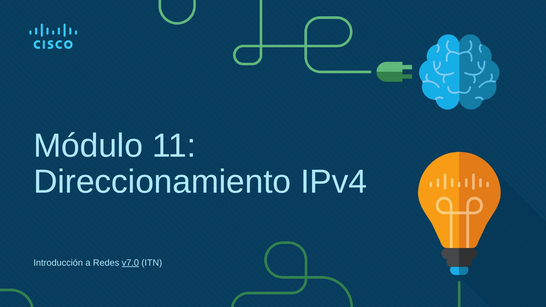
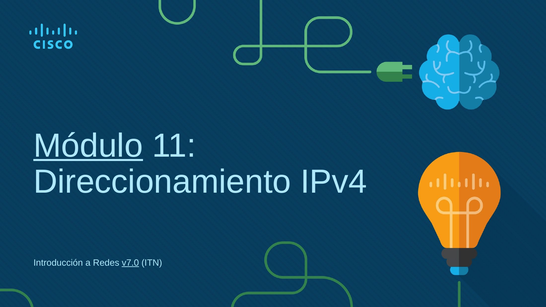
Módulo underline: none -> present (88, 146)
